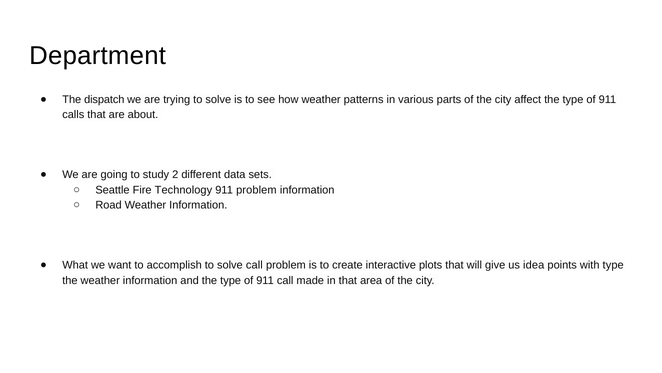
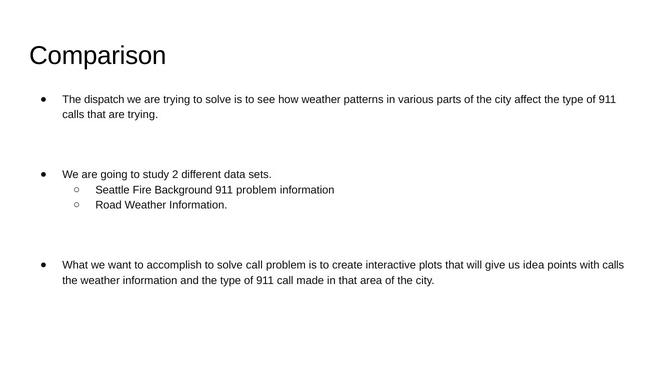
Department: Department -> Comparison (98, 55)
that are about: about -> trying (143, 115)
Technology: Technology -> Background (184, 190)
with type: type -> calls (613, 265)
